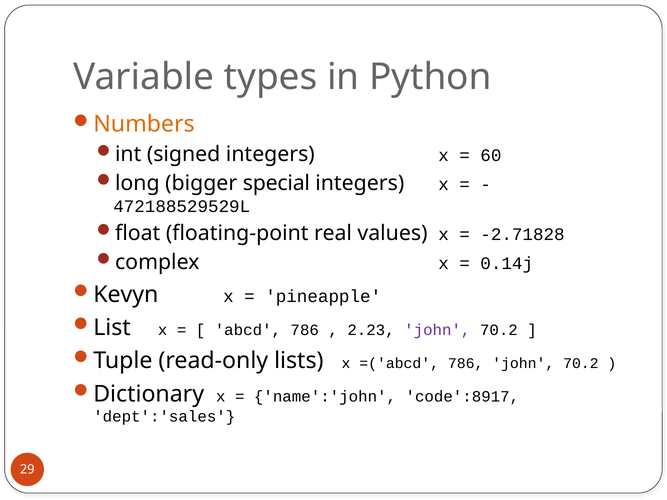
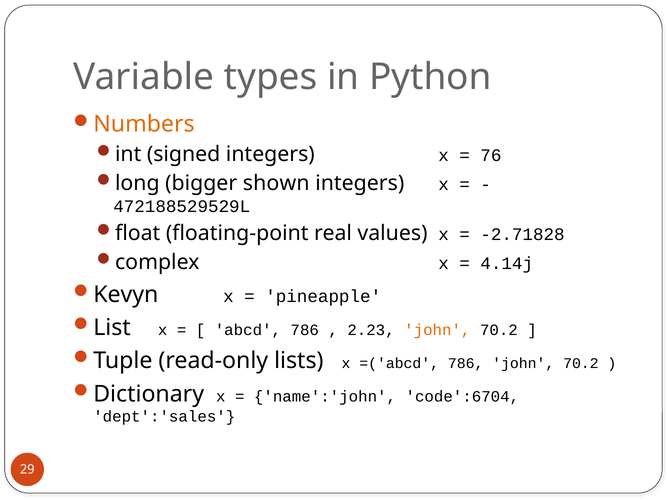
60: 60 -> 76 (491, 156)
special: special -> shown (276, 183)
0.14j: 0.14j -> 4.14j (507, 264)
john colour: purple -> orange (437, 330)
code':8917: code':8917 -> code':6704 (462, 397)
